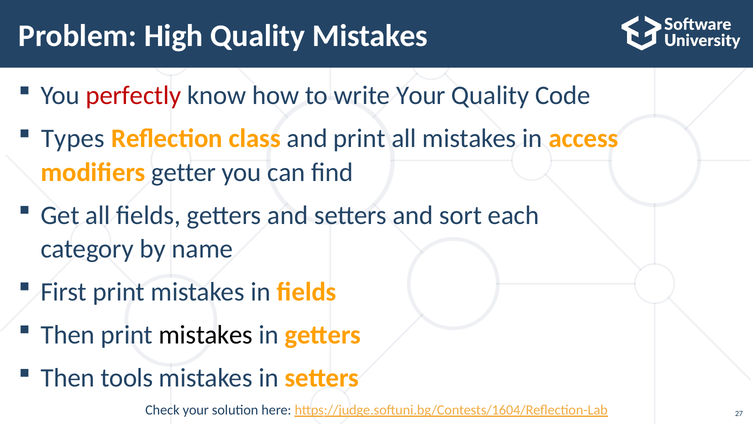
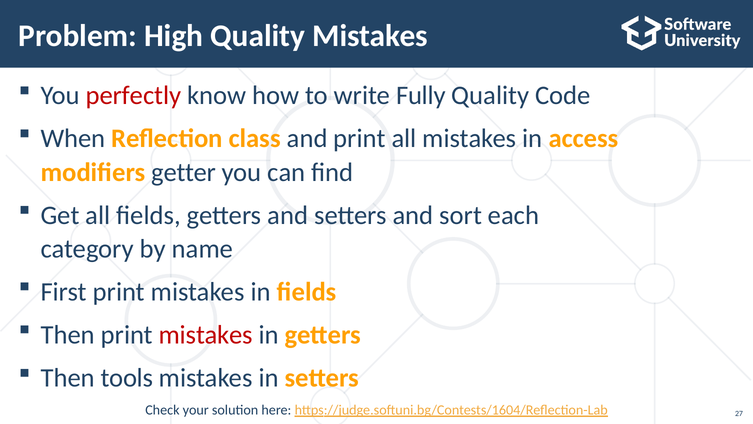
write Your: Your -> Fully (421, 96)
Types: Types -> When (73, 139)
mistakes colour: black -> red (206, 335)
